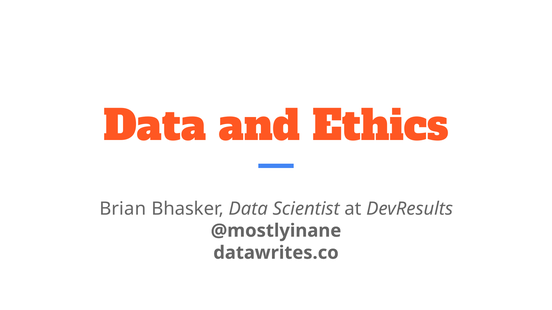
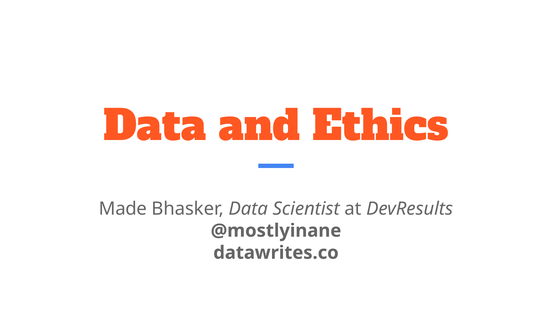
Brian: Brian -> Made (123, 209)
